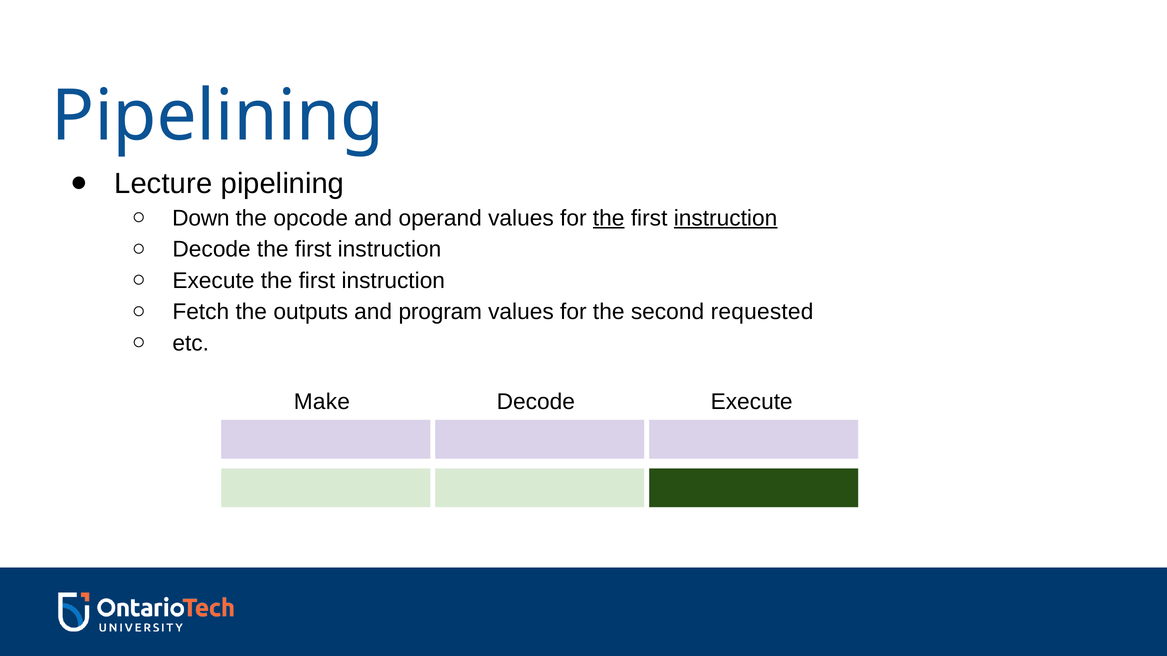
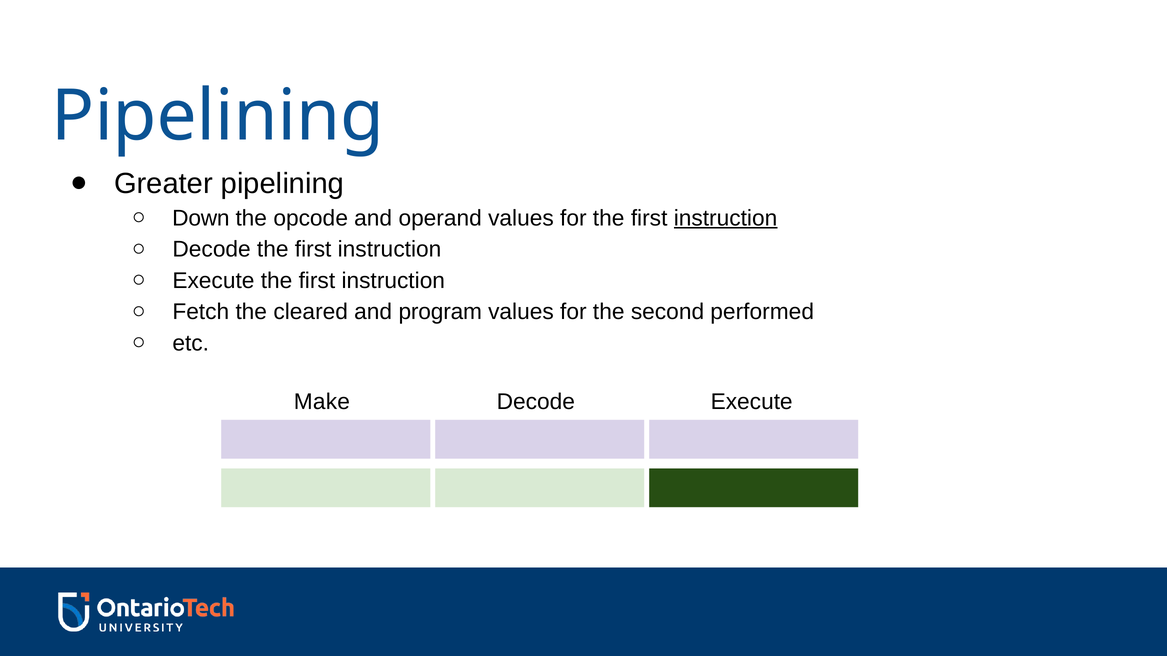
Lecture: Lecture -> Greater (163, 184)
the underline: present -> none (609, 218)
outputs: outputs -> cleared (311, 312)
requested: requested -> performed (762, 312)
